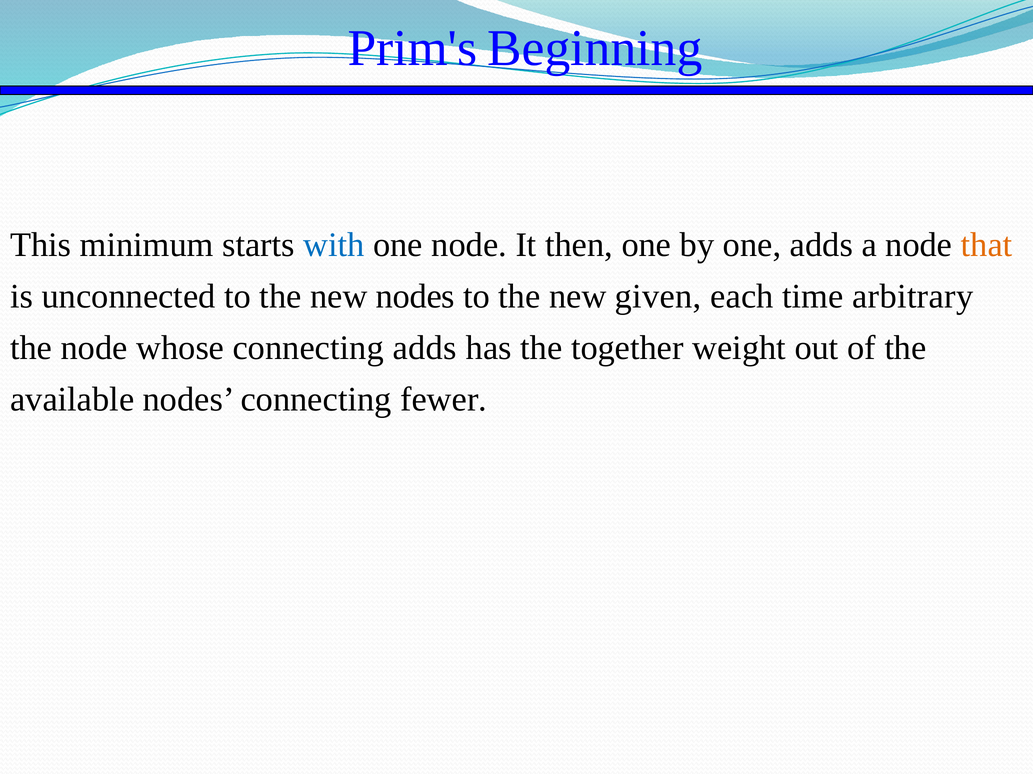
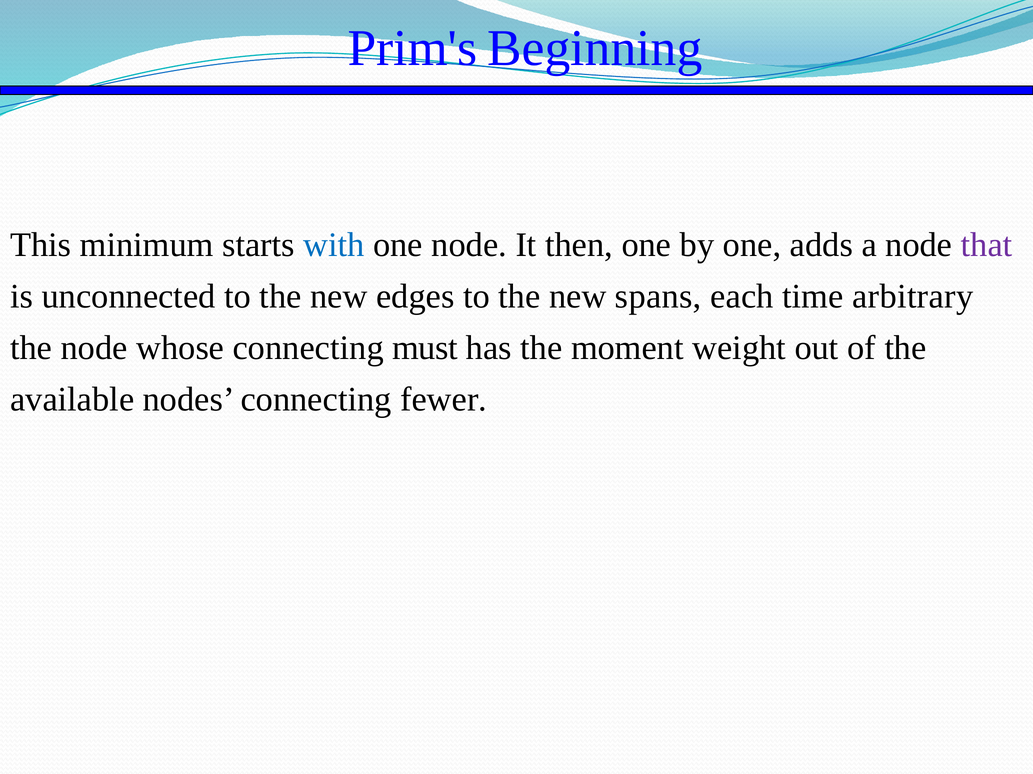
that colour: orange -> purple (987, 245)
new nodes: nodes -> edges (415, 297)
given: given -> spans (658, 297)
connecting adds: adds -> must (425, 348)
together: together -> moment (627, 348)
